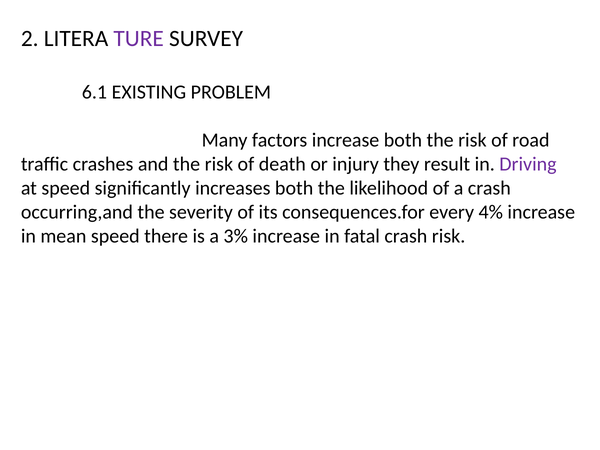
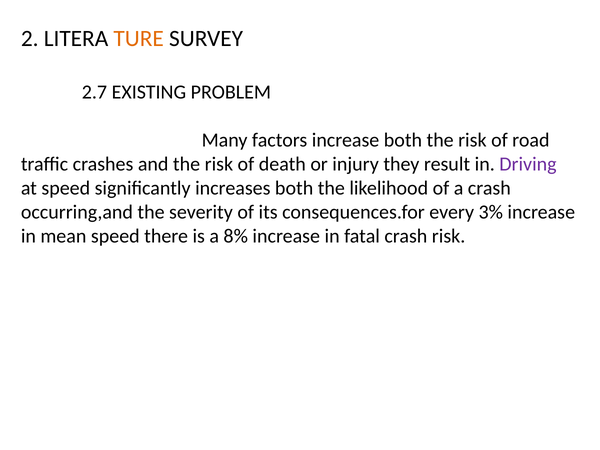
TURE colour: purple -> orange (139, 39)
6.1: 6.1 -> 2.7 (94, 92)
4%: 4% -> 3% (491, 212)
3%: 3% -> 8% (236, 236)
